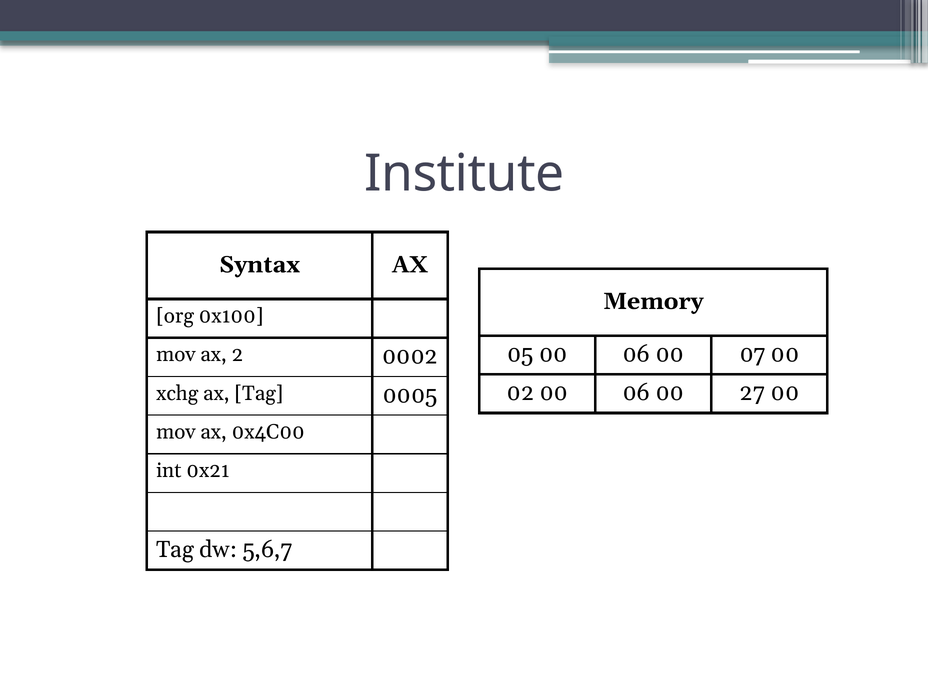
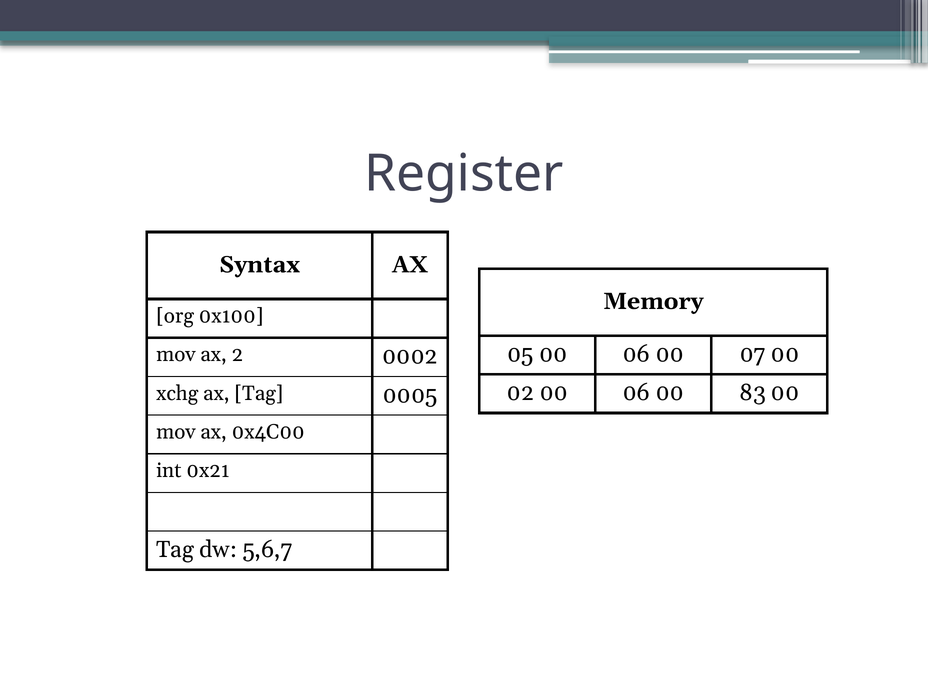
Institute: Institute -> Register (464, 174)
27: 27 -> 83 (753, 393)
